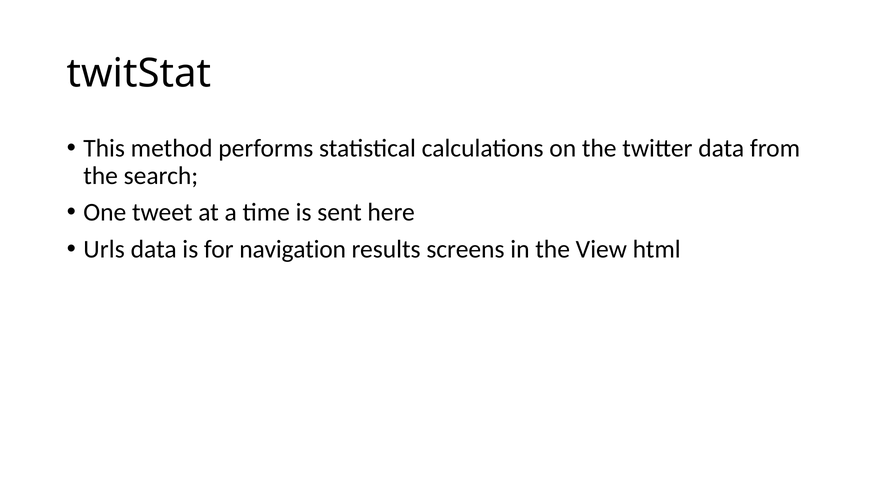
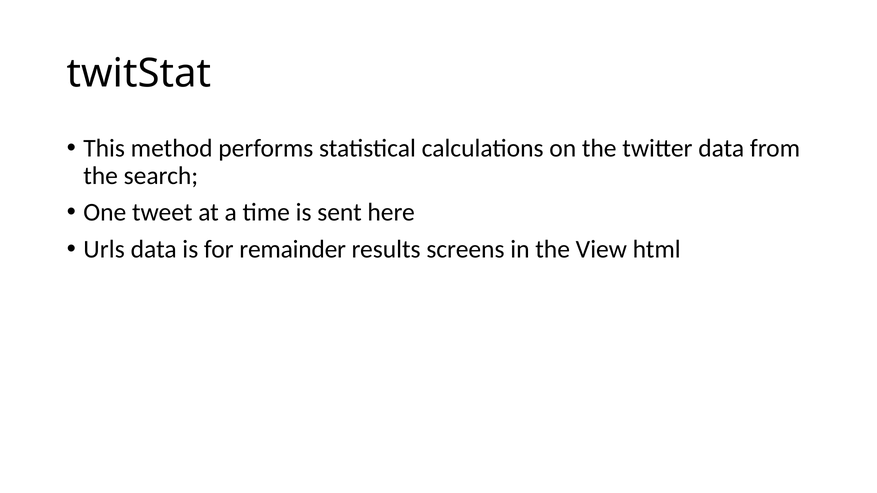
navigation: navigation -> remainder (293, 249)
